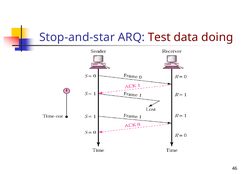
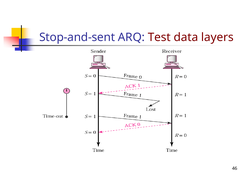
Stop-and-star: Stop-and-star -> Stop-and-sent (77, 37)
doing: doing -> layers (217, 37)
